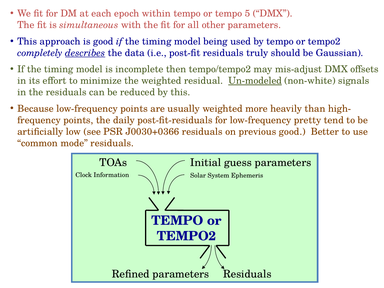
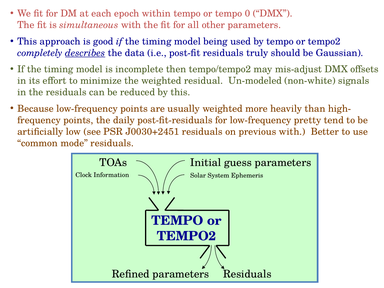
5: 5 -> 0 (247, 14)
Un-modeled underline: present -> none (255, 81)
J0030+0366: J0030+0366 -> J0030+2451 (152, 132)
previous good: good -> with (292, 132)
